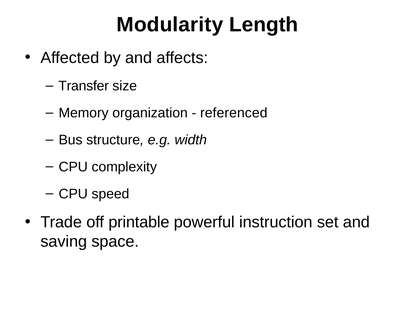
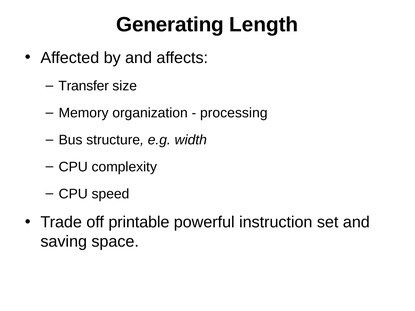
Modularity: Modularity -> Generating (170, 25)
referenced: referenced -> processing (234, 113)
